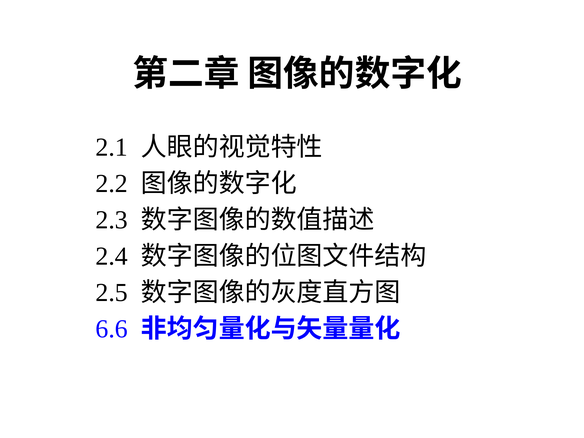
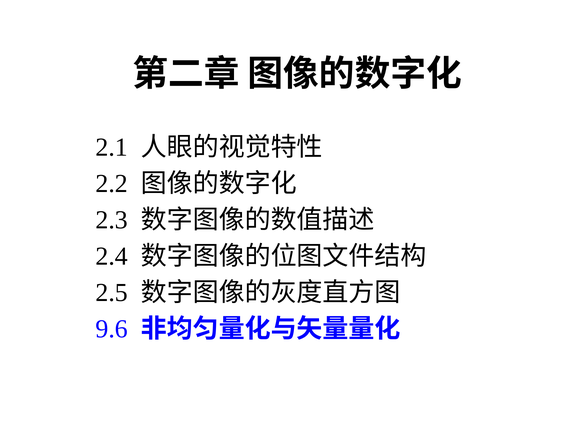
6.6: 6.6 -> 9.6 (112, 329)
